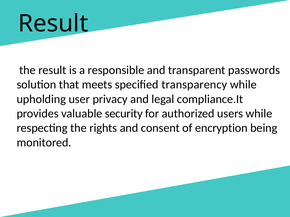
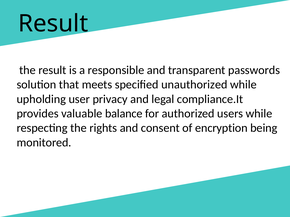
transparency: transparency -> unauthorized (194, 85)
security: security -> balance (124, 114)
